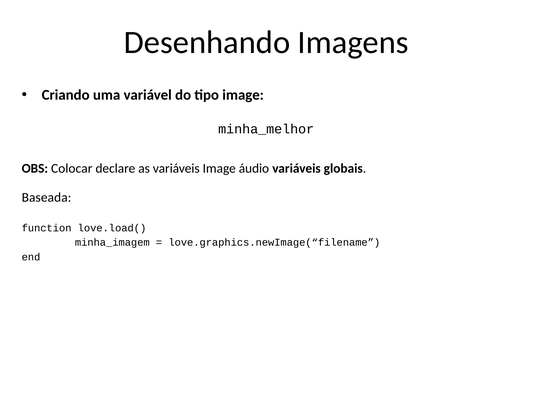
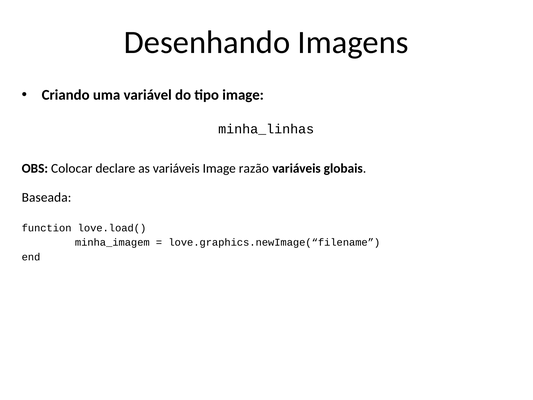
minha_melhor: minha_melhor -> minha_linhas (266, 129)
áudio: áudio -> razão (254, 168)
